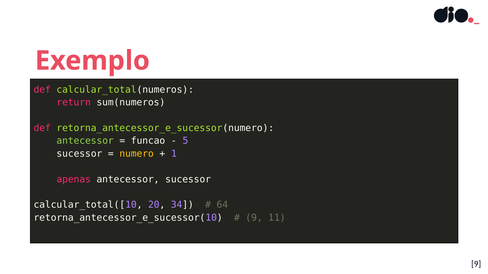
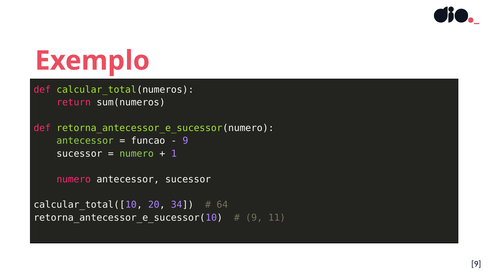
5: 5 -> 9 (185, 141)
numero colour: yellow -> light green (137, 154)
apenas: apenas -> numero (74, 180)
